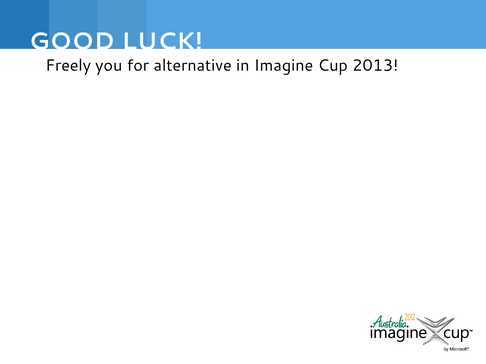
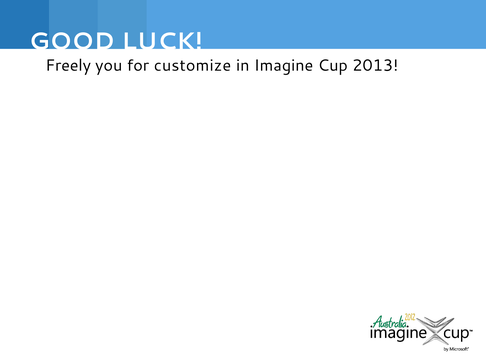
alternative: alternative -> customize (193, 65)
